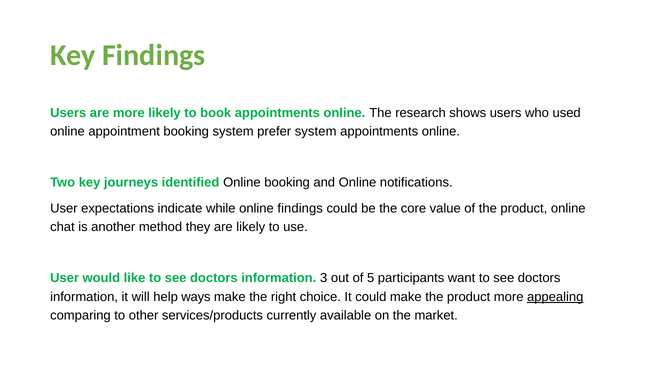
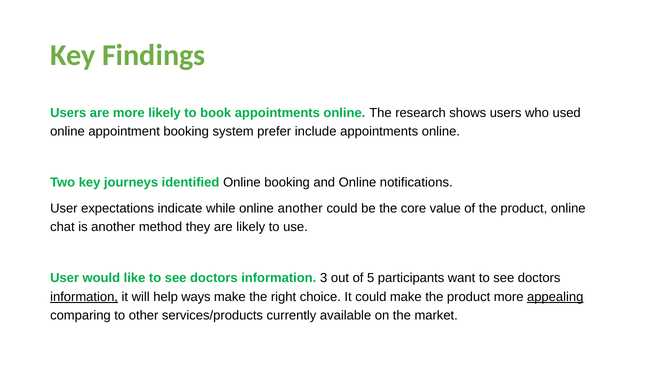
prefer system: system -> include (316, 132)
online findings: findings -> another (300, 208)
information underline: none -> present (84, 297)
